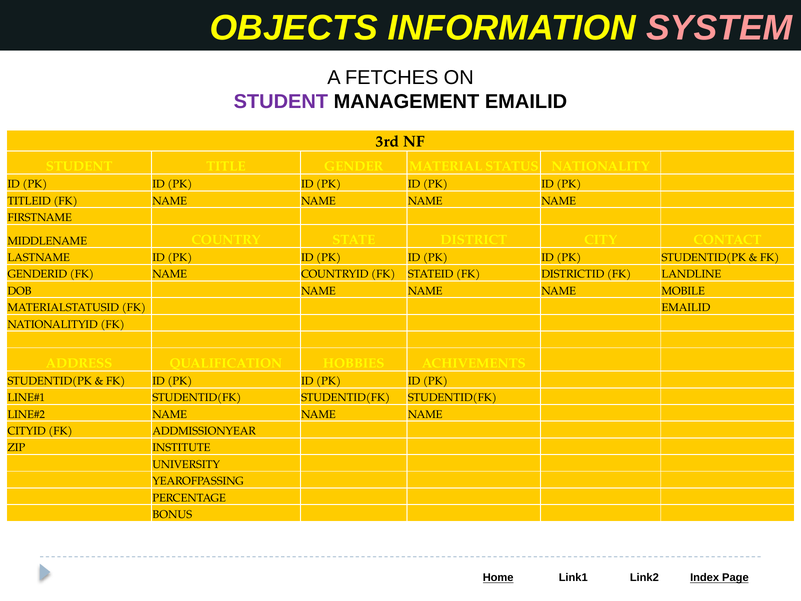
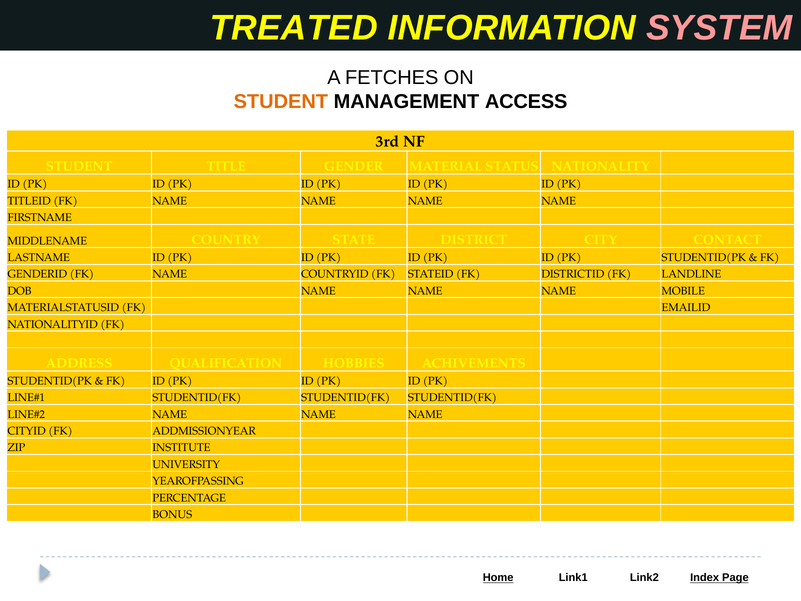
OBJECTS: OBJECTS -> TREATED (294, 28)
STUDENT colour: purple -> orange (281, 101)
MANAGEMENT EMAILID: EMAILID -> ACCESS (526, 101)
